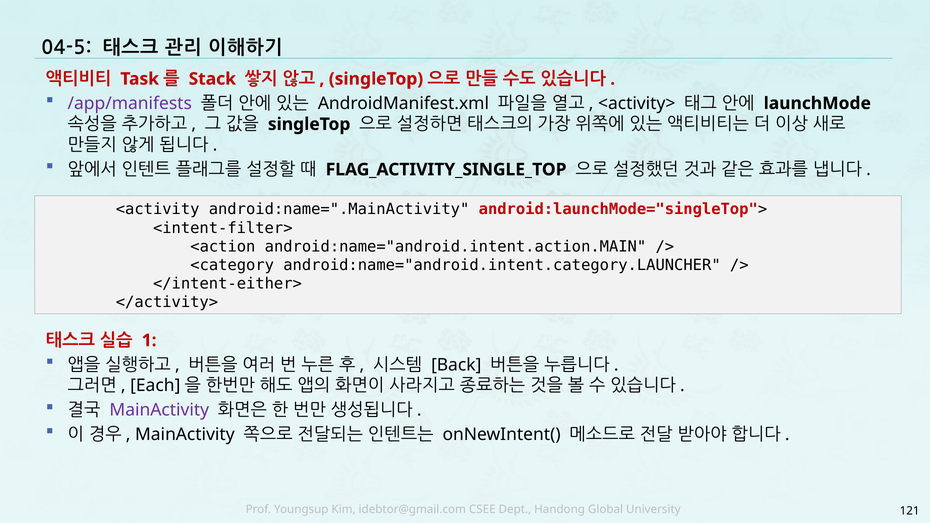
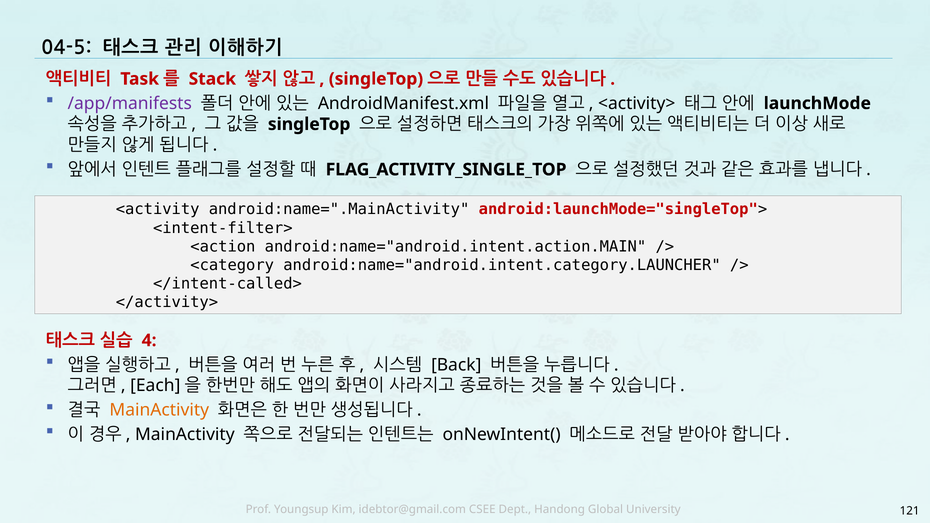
</intent-either>: </intent-either> -> </intent-called> (227, 284)
1: 1 -> 4 (149, 340)
MainActivity colour: purple -> orange (159, 410)
